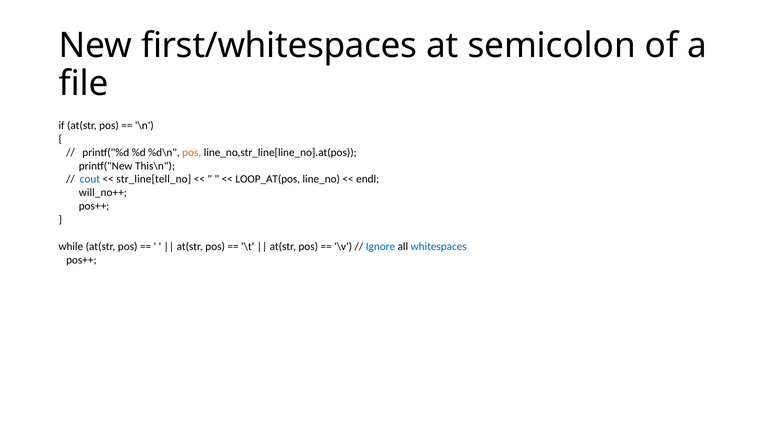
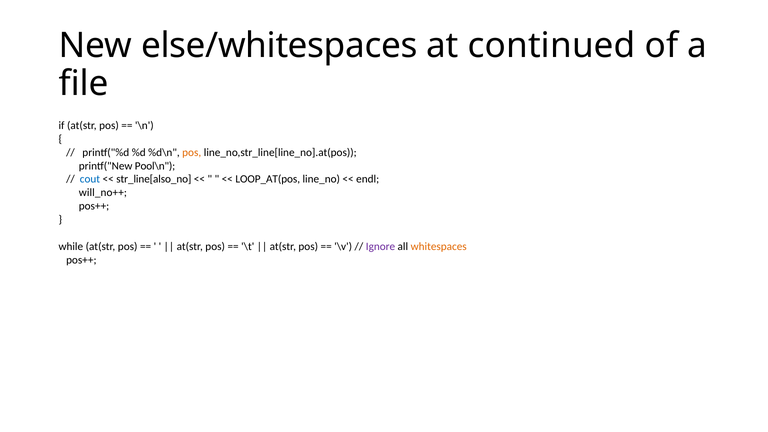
first/whitespaces: first/whitespaces -> else/whitespaces (279, 46)
semicolon: semicolon -> continued (552, 46)
This\n: This\n -> Pool\n (155, 166)
str_line[tell_no: str_line[tell_no -> str_line[also_no (154, 179)
Ignore colour: blue -> purple (380, 247)
whitespaces colour: blue -> orange (439, 247)
